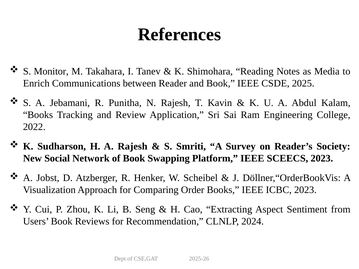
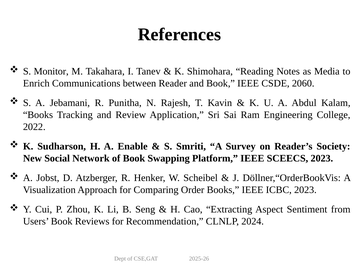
2025: 2025 -> 2060 (303, 83)
A Rajesh: Rajesh -> Enable (133, 146)
